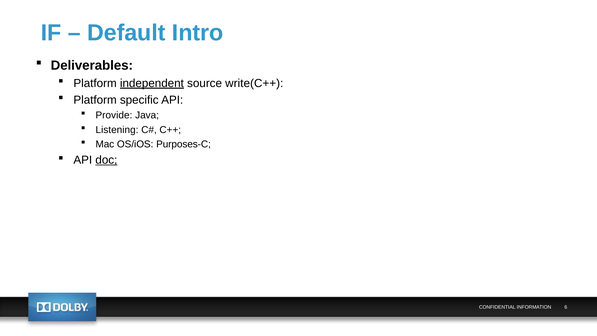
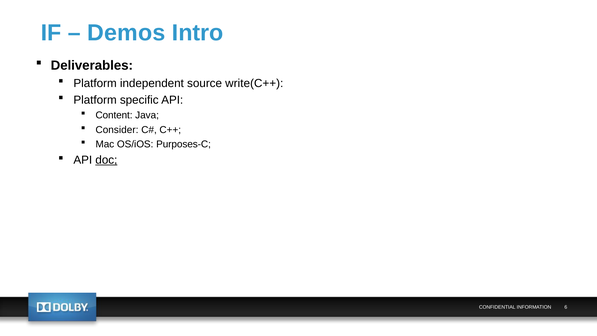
Default: Default -> Demos (126, 33)
independent underline: present -> none (152, 83)
Provide: Provide -> Content (114, 115)
Listening: Listening -> Consider (117, 130)
